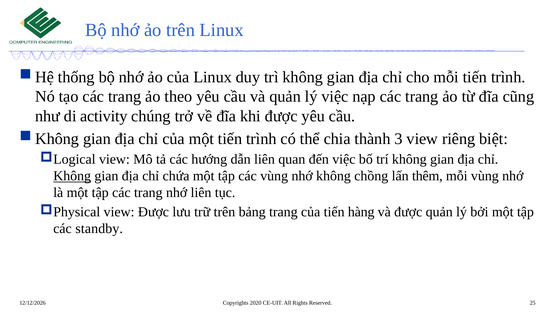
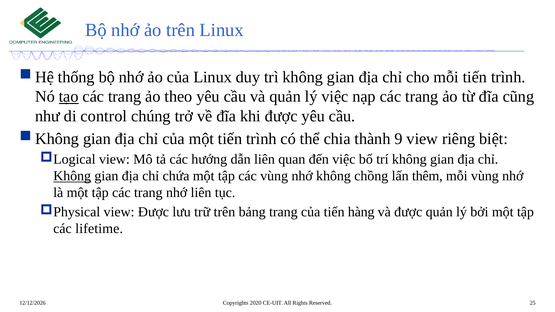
tạo underline: none -> present (69, 97)
activity: activity -> control (104, 116)
3: 3 -> 9 (399, 139)
standby: standby -> lifetime (99, 229)
